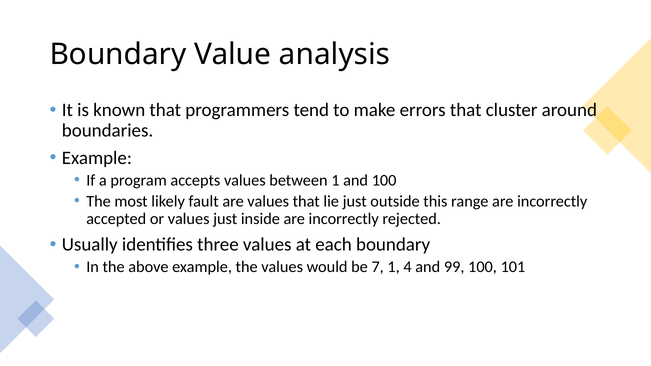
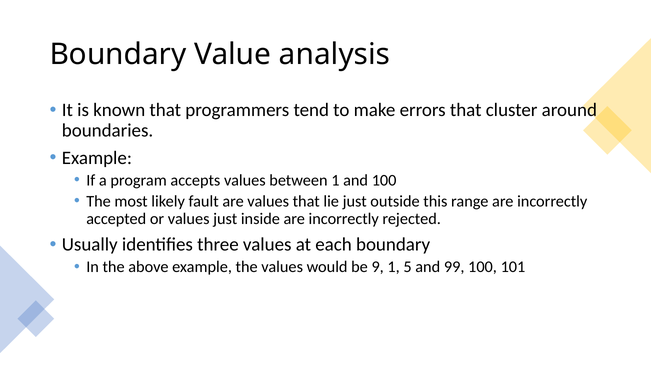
7: 7 -> 9 (378, 267)
4: 4 -> 5 (408, 267)
